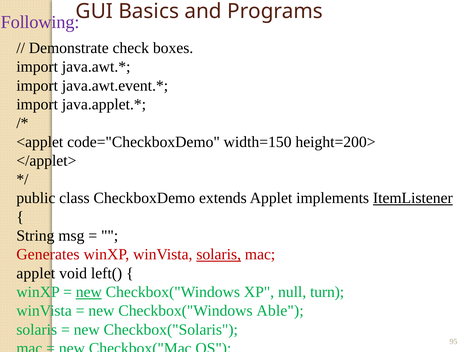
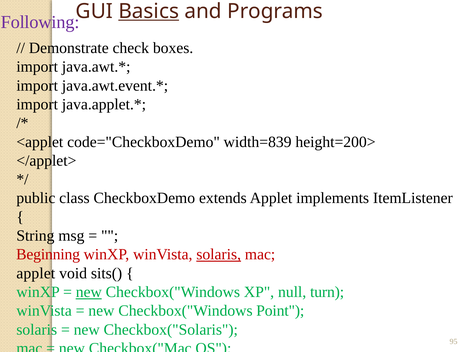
Basics underline: none -> present (149, 11)
width=150: width=150 -> width=839 (258, 142)
ItemListener underline: present -> none (413, 198)
Generates: Generates -> Beginning (48, 254)
left(: left( -> sits( (107, 273)
Able: Able -> Point (280, 311)
